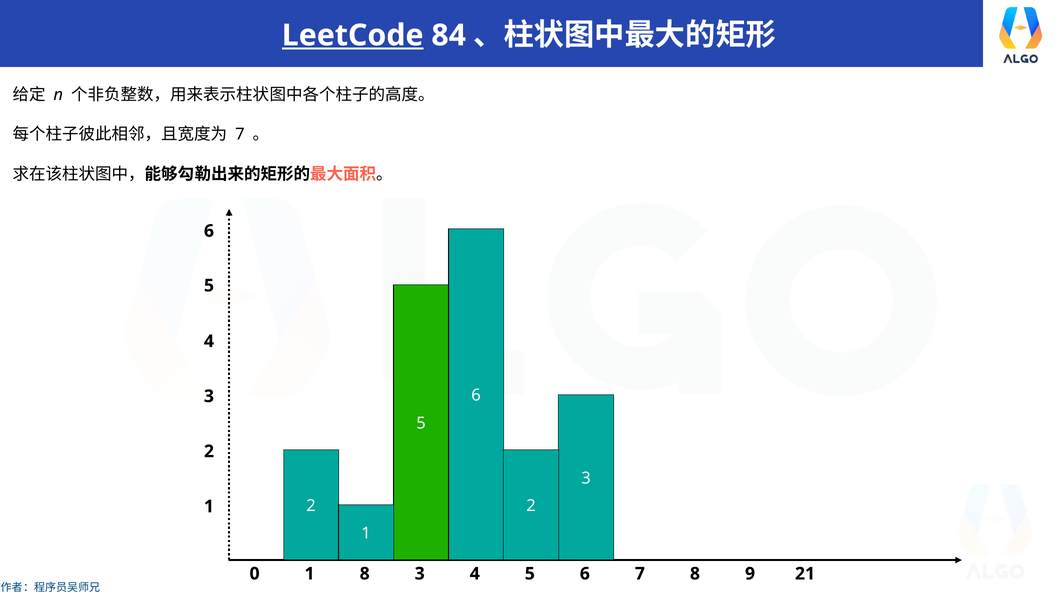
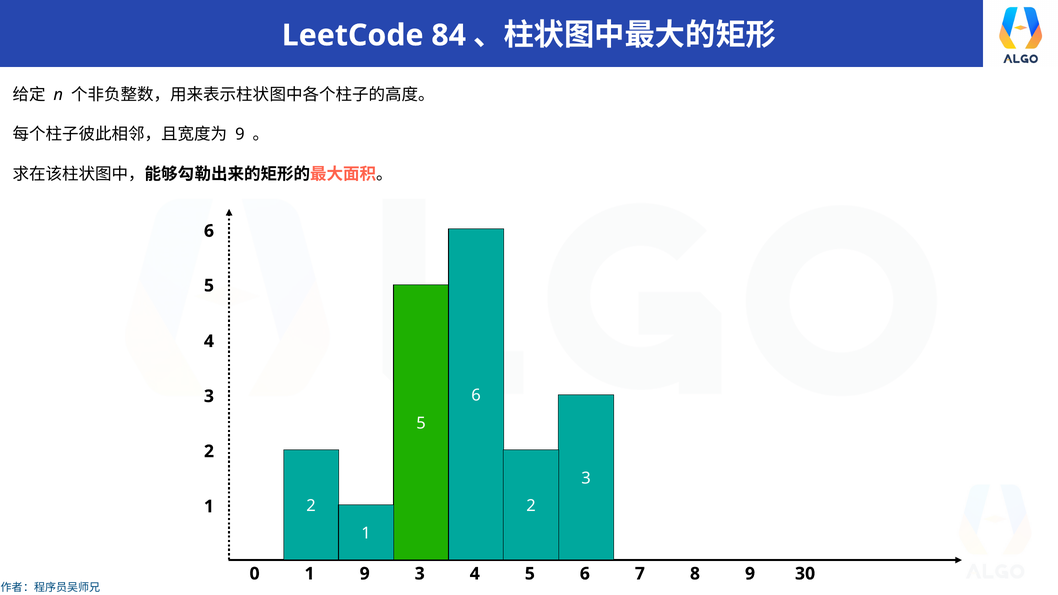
LeetCode underline: present -> none (353, 35)
7: 7 -> 9 (240, 134)
1 8: 8 -> 9 (365, 574)
21: 21 -> 30 (805, 574)
